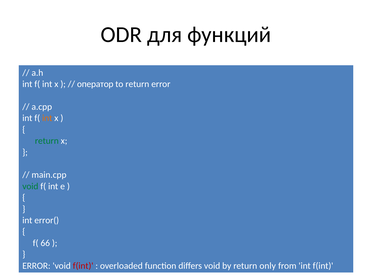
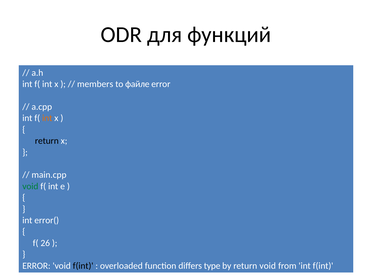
оператор: оператор -> members (95, 84)
to return: return -> файле (137, 84)
return colour: green -> black (47, 141)
66: 66 -> 26 (45, 243)
f(int colour: red -> black (83, 266)
differs void: void -> type (212, 266)
return only: only -> void (268, 266)
